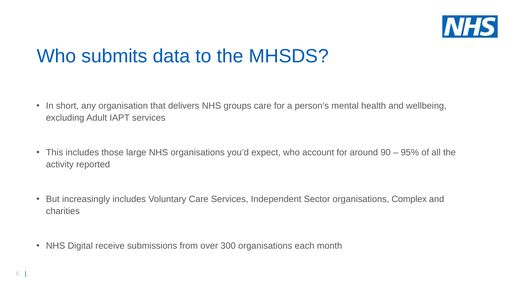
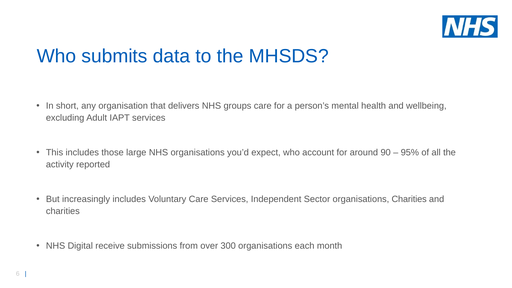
organisations Complex: Complex -> Charities (409, 199)
